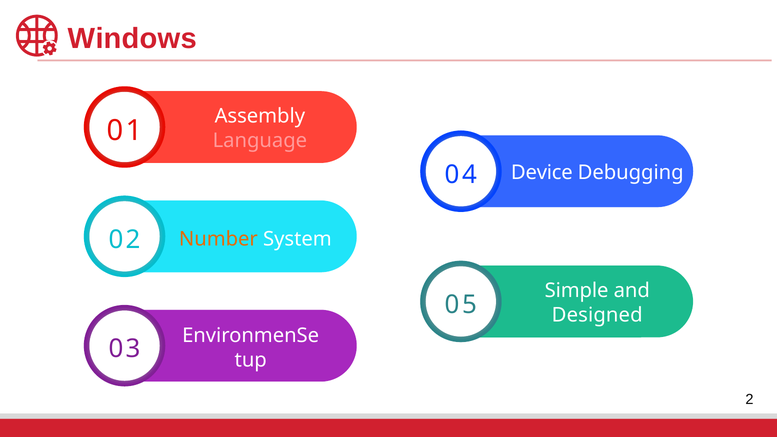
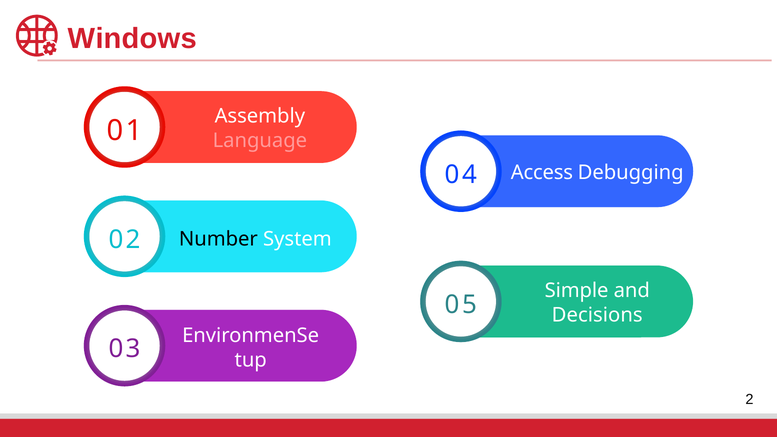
Device: Device -> Access (542, 173)
Number colour: orange -> black (218, 239)
Designed: Designed -> Decisions (597, 315)
